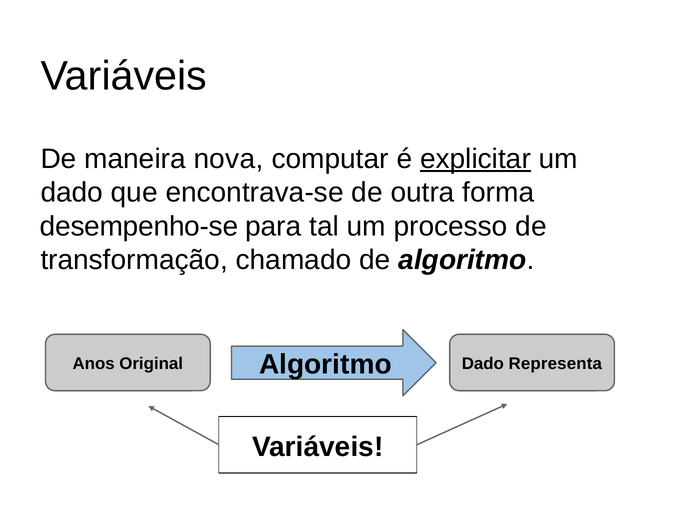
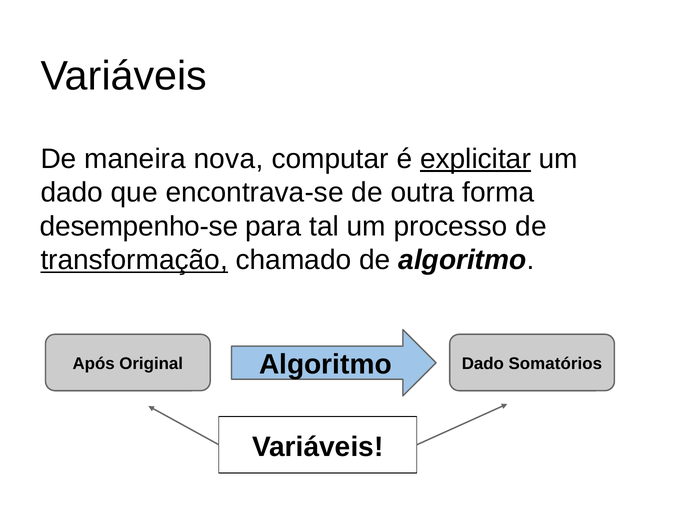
transformação underline: none -> present (134, 260)
Anos: Anos -> Após (94, 364)
Representa: Representa -> Somatórios (555, 364)
